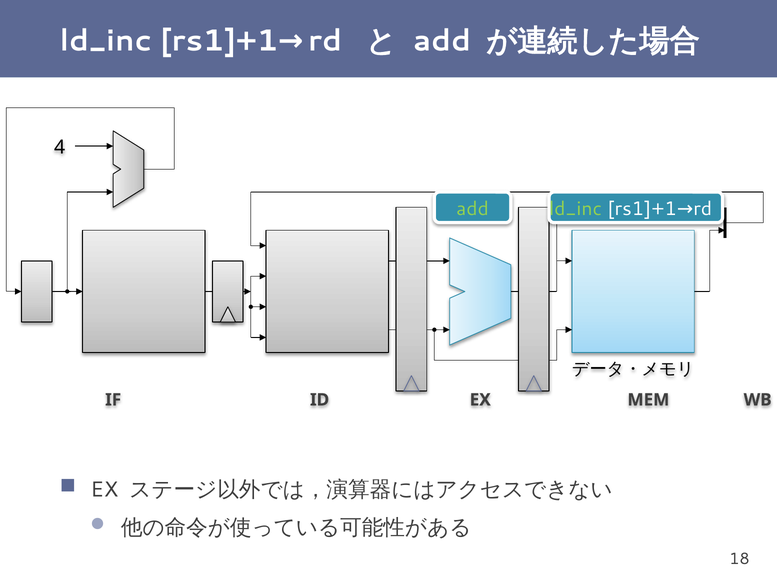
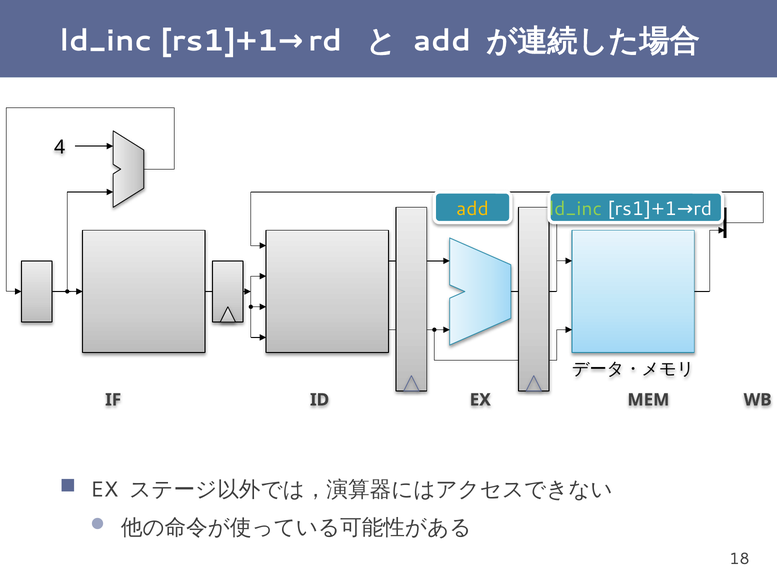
add colour: light green -> yellow (473, 209)
